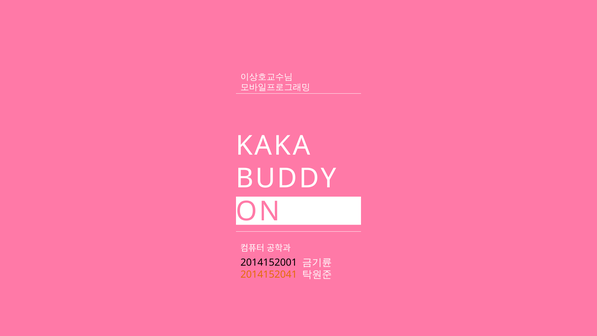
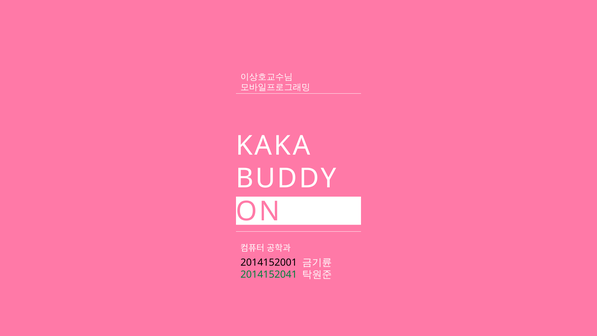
2014152041 colour: orange -> green (269, 274)
